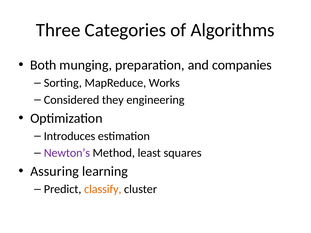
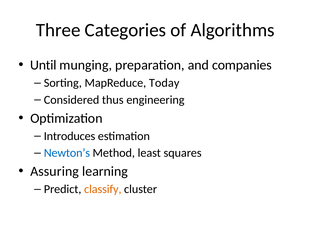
Both: Both -> Until (43, 65)
Works: Works -> Today (164, 83)
they: they -> thus (113, 100)
Newton’s colour: purple -> blue (67, 153)
